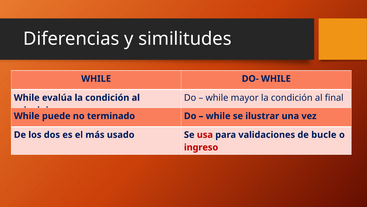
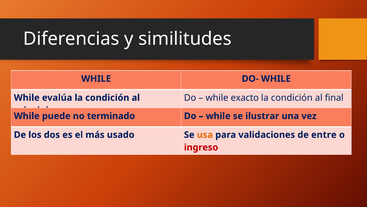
mayor: mayor -> exacto (245, 97)
usa colour: red -> orange (205, 134)
bucle: bucle -> entre (324, 134)
